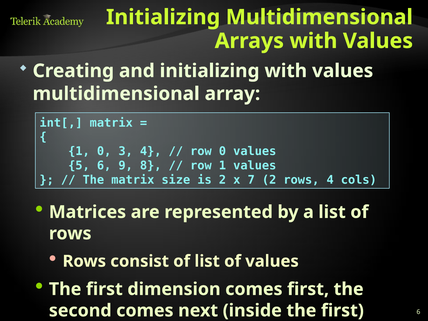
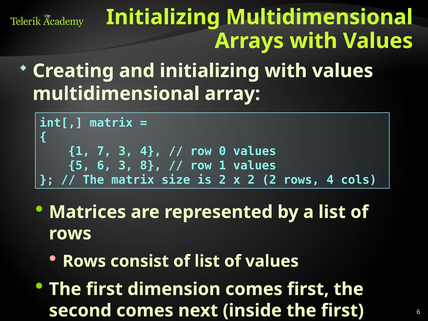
1 0: 0 -> 7 (104, 151)
6 9: 9 -> 3 (126, 166)
x 7: 7 -> 2 (251, 180)
